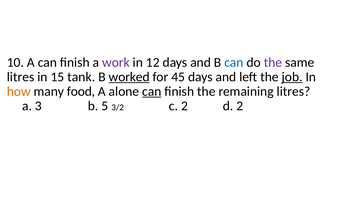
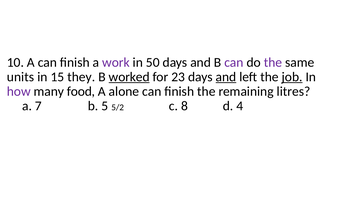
12: 12 -> 50 (153, 62)
can colour: blue -> purple (234, 62)
litres: litres -> units (21, 77)
tank: tank -> they (81, 77)
45: 45 -> 23 (178, 77)
and underline: none -> present (226, 77)
how colour: orange -> purple (19, 92)
can underline: present -> none (152, 92)
3: 3 -> 7 (38, 106)
3/2: 3/2 -> 5/2 (118, 108)
c 2: 2 -> 8 (184, 106)
d 2: 2 -> 4 (240, 106)
